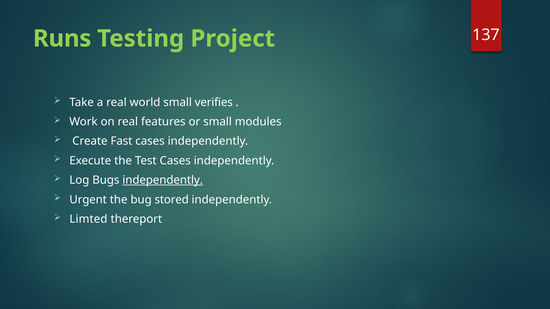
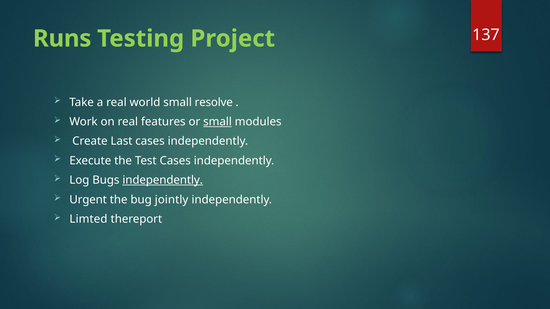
verifies: verifies -> resolve (214, 102)
small underline: none -> present (218, 122)
Fast: Fast -> Last (121, 141)
stored: stored -> jointly (172, 200)
